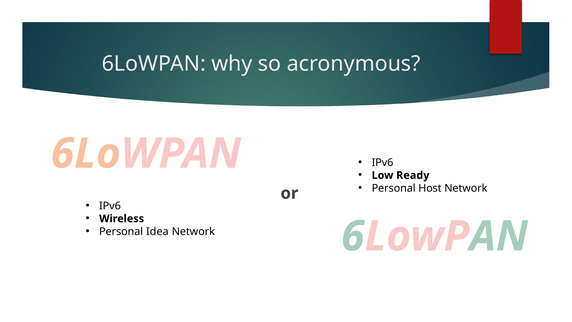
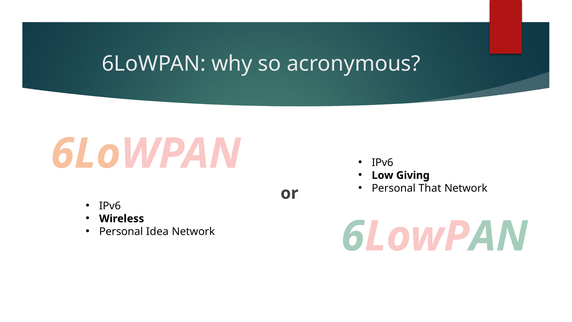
Ready: Ready -> Giving (413, 175)
Host: Host -> That (430, 188)
